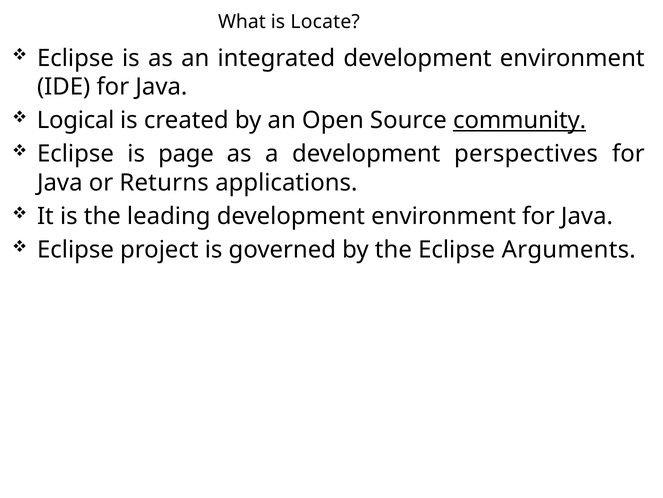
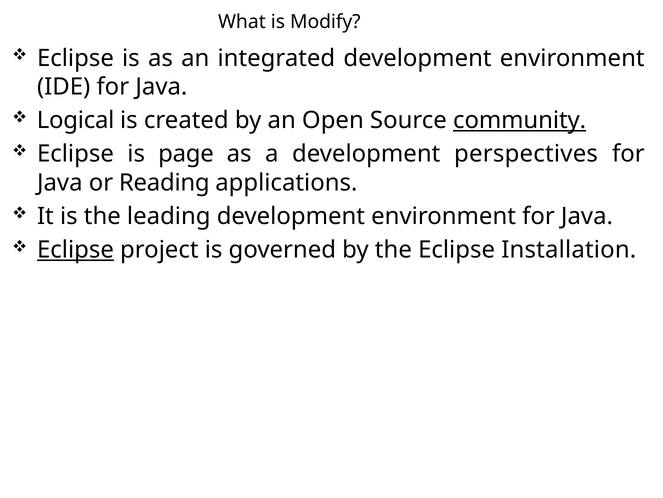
Locate: Locate -> Modify (325, 22)
Returns: Returns -> Reading (164, 182)
Eclipse underline: none -> present (75, 249)
Arguments: Arguments -> Installation (569, 249)
